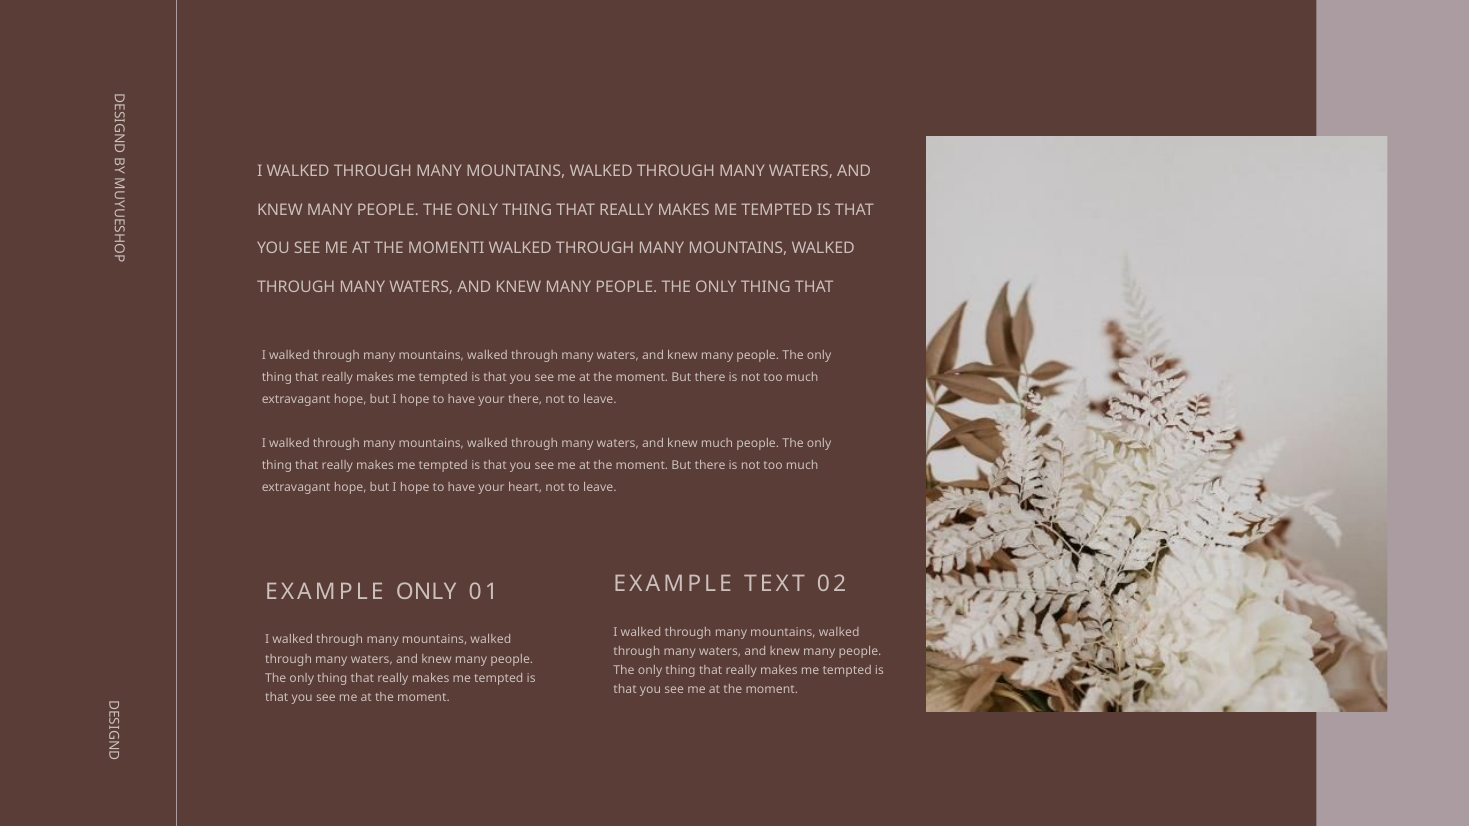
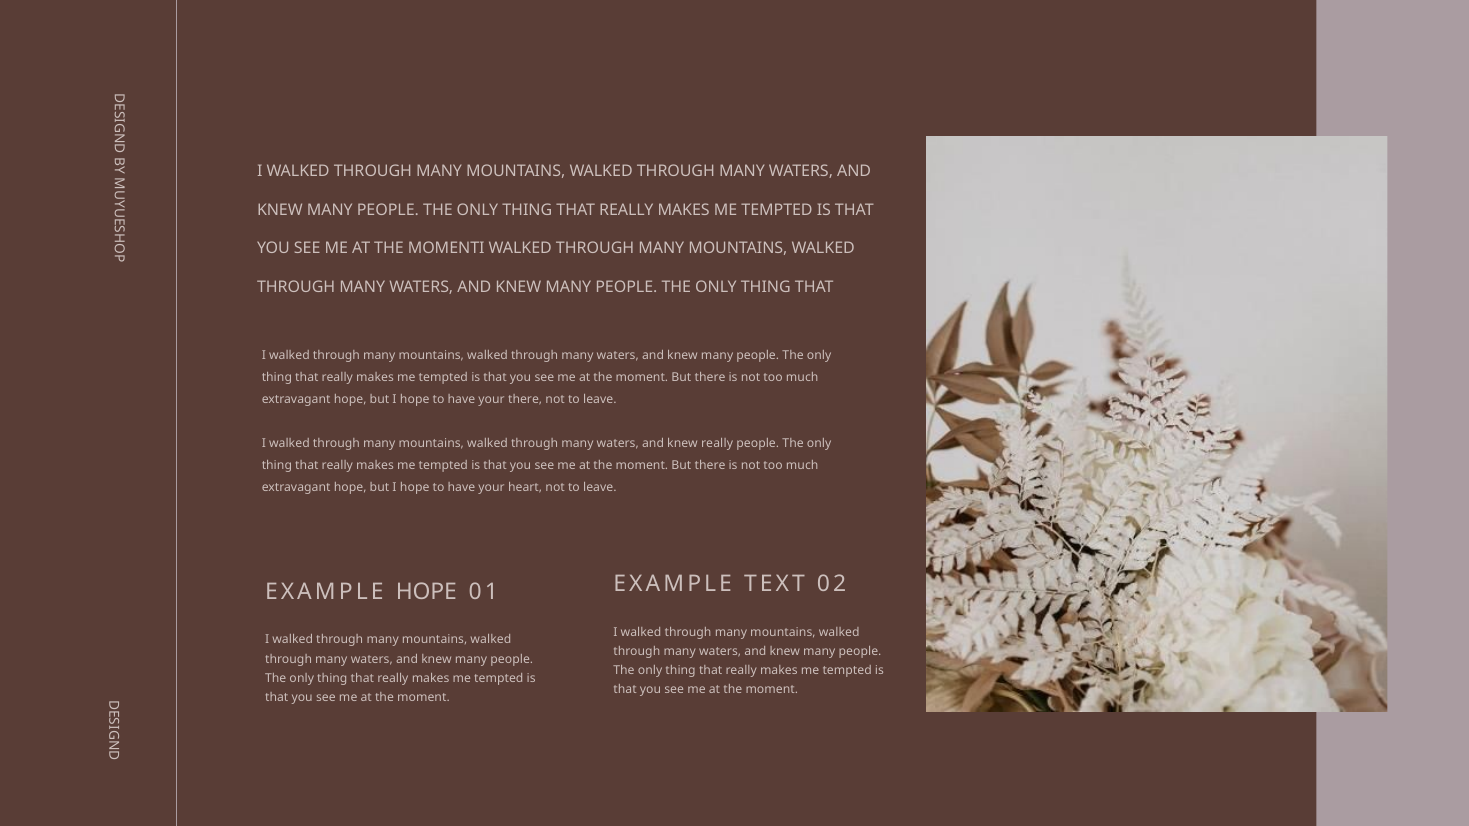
knew much: much -> really (717, 443)
EXAMPLE ONLY: ONLY -> HOPE (426, 592)
